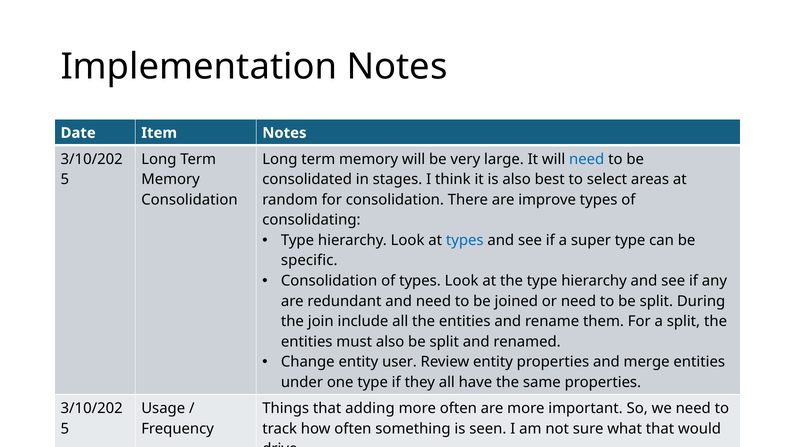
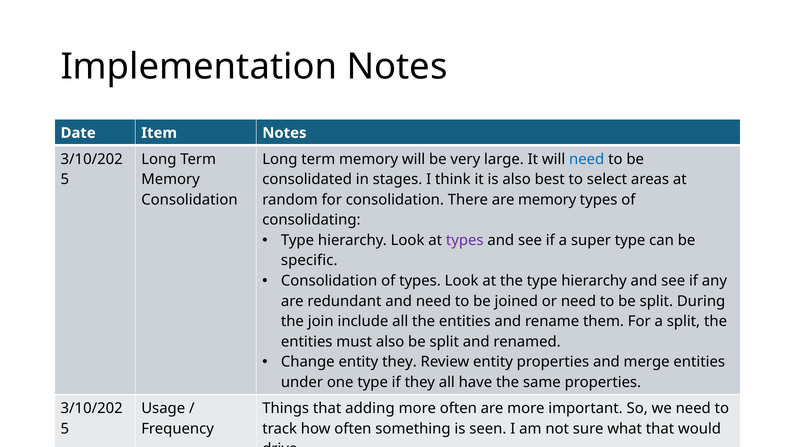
are improve: improve -> memory (547, 200)
types colour: blue -> purple (465, 240)
entity user: user -> they (399, 362)
